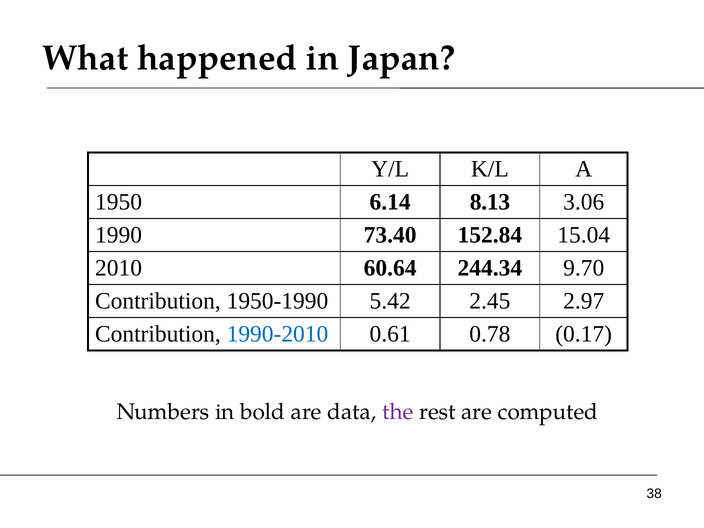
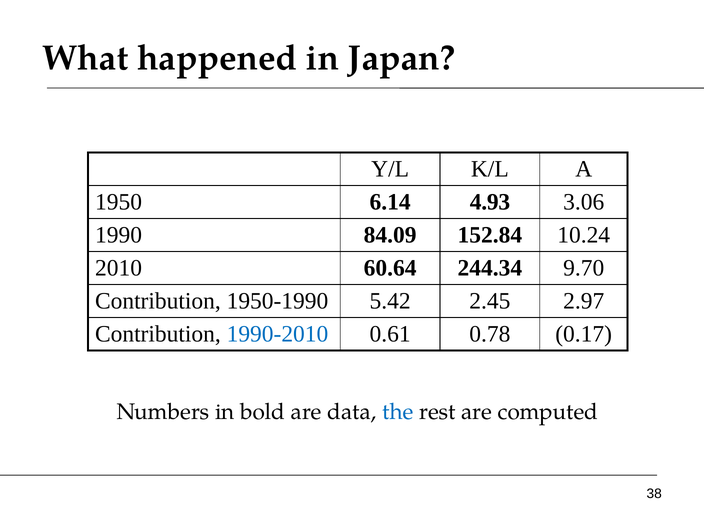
8.13: 8.13 -> 4.93 (490, 202)
73.40: 73.40 -> 84.09 (390, 235)
15.04: 15.04 -> 10.24 (584, 235)
the colour: purple -> blue (398, 412)
